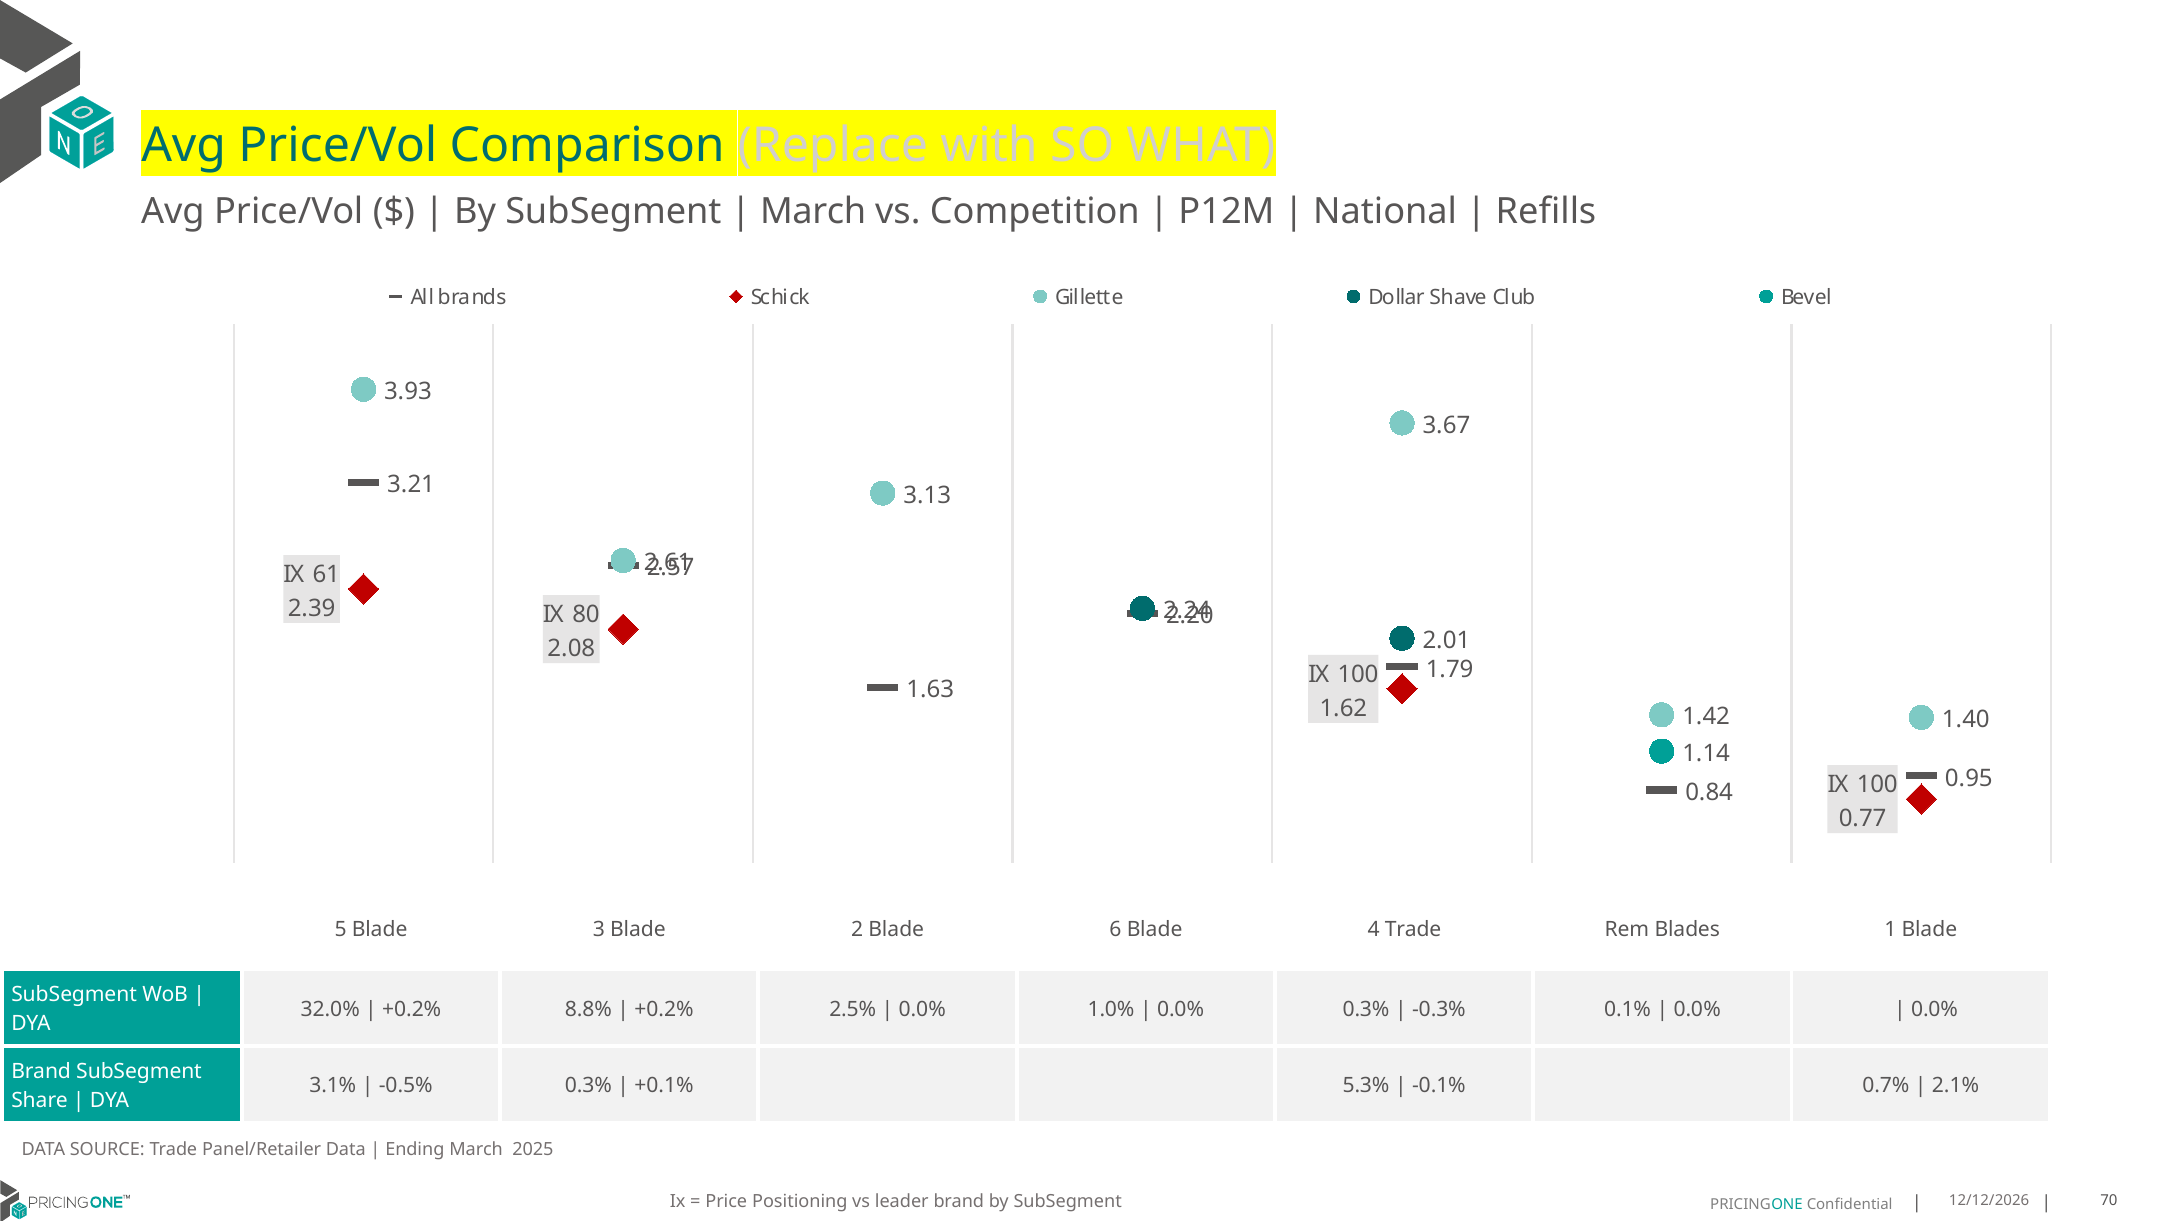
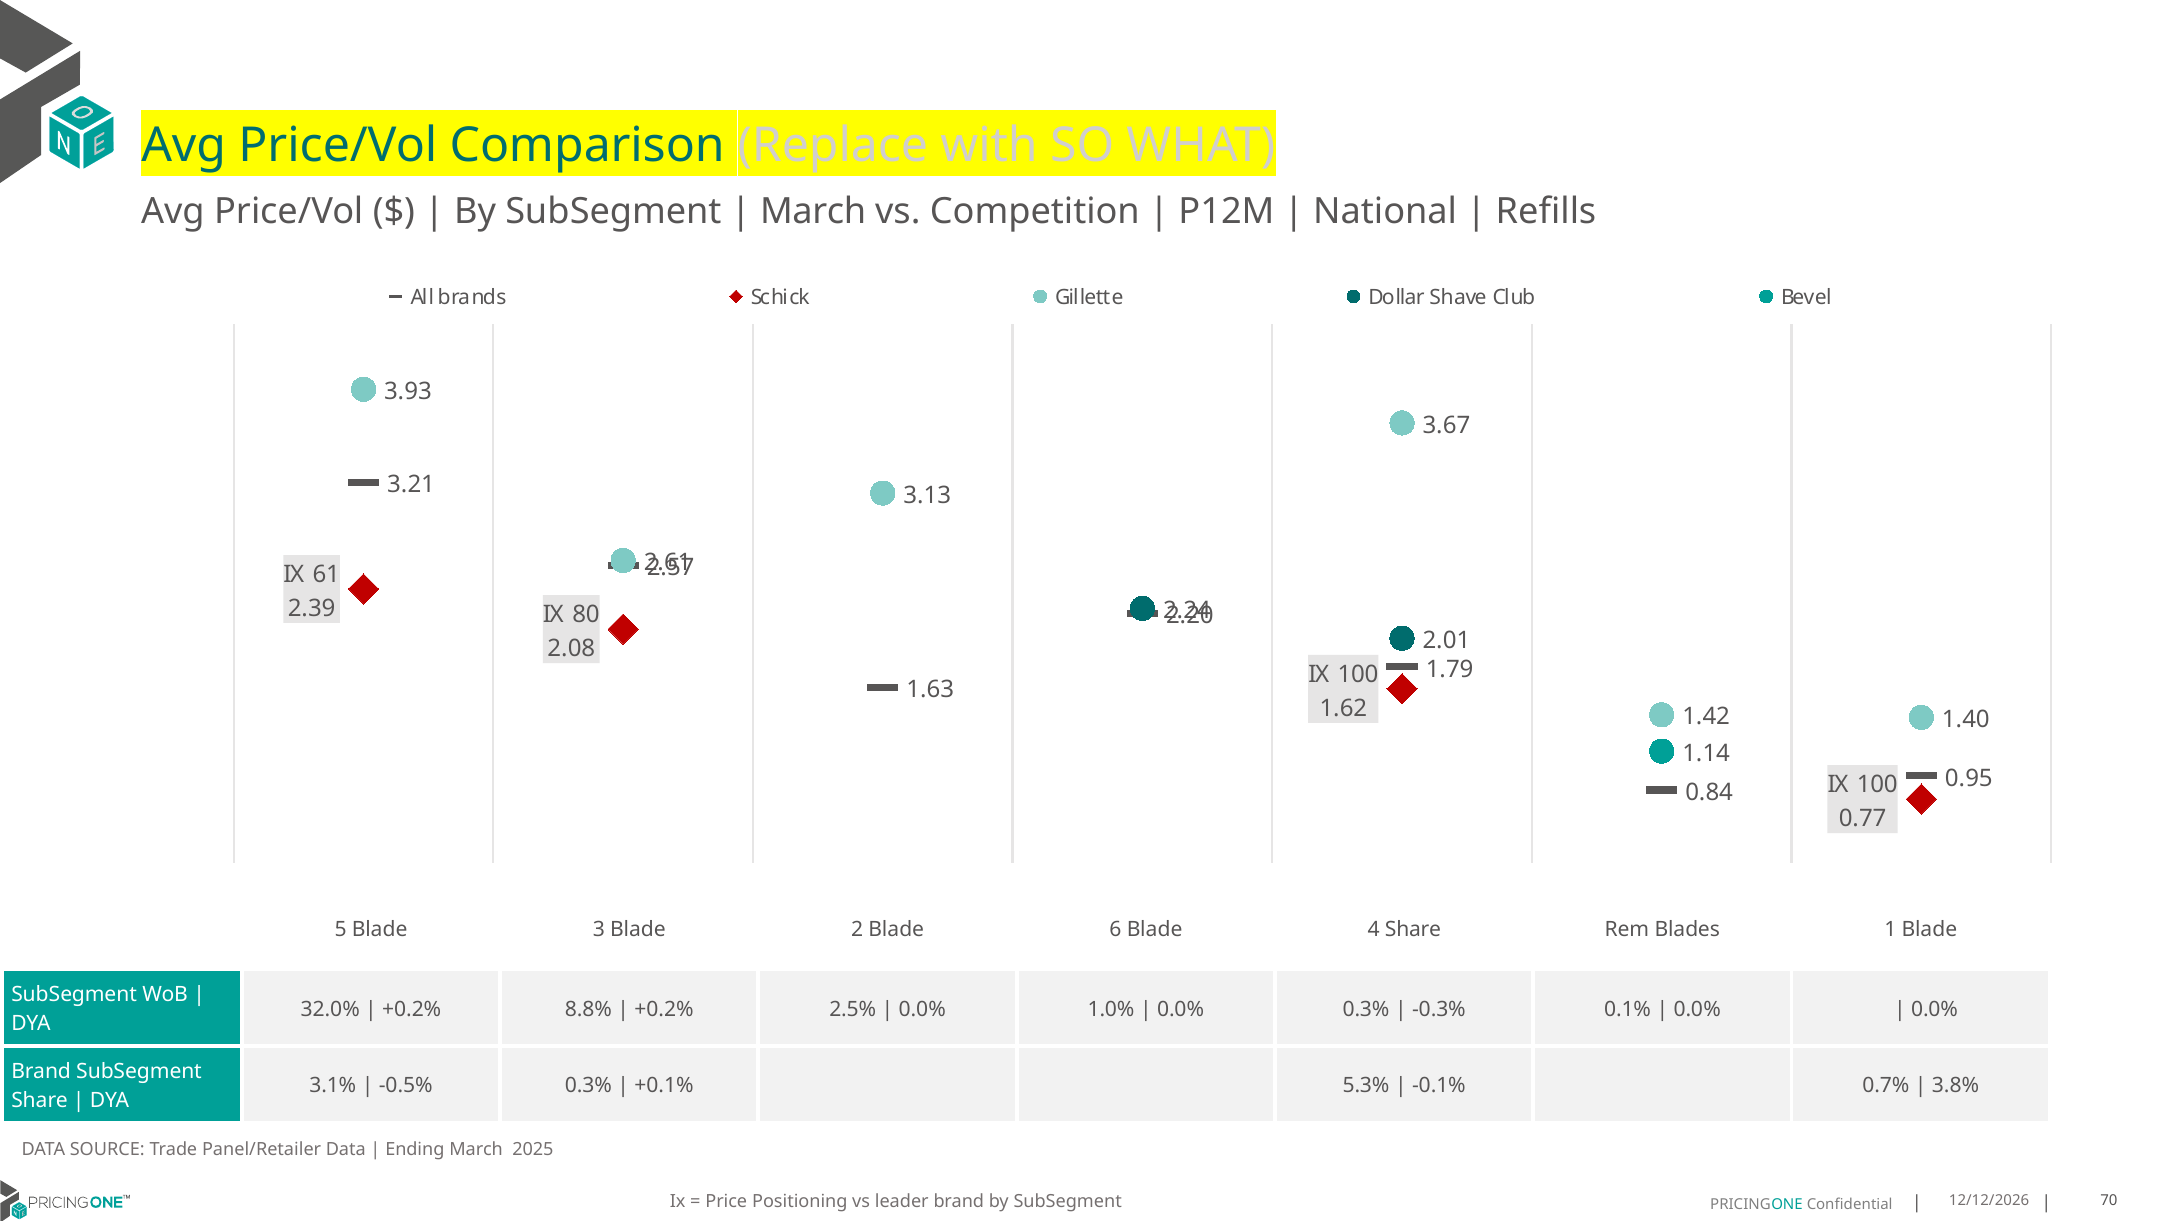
4 Trade: Trade -> Share (1413, 929)
2.1%: 2.1% -> 3.8% (1956, 1086)
